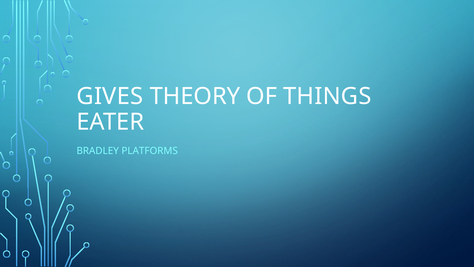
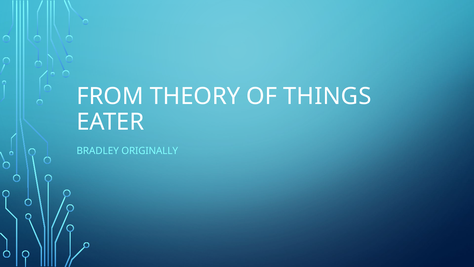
GIVES: GIVES -> FROM (110, 96)
PLATFORMS: PLATFORMS -> ORIGINALLY (150, 151)
